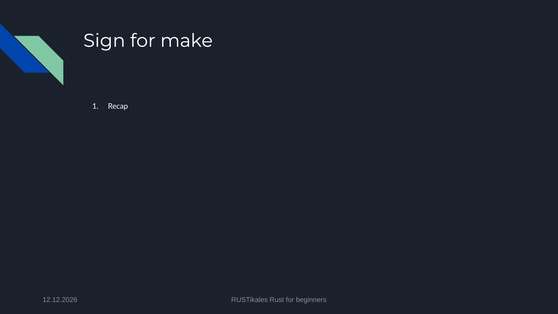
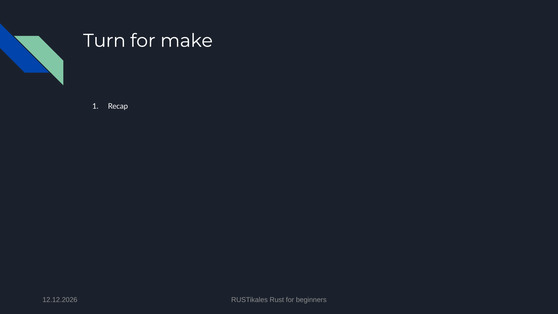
Sign: Sign -> Turn (104, 41)
